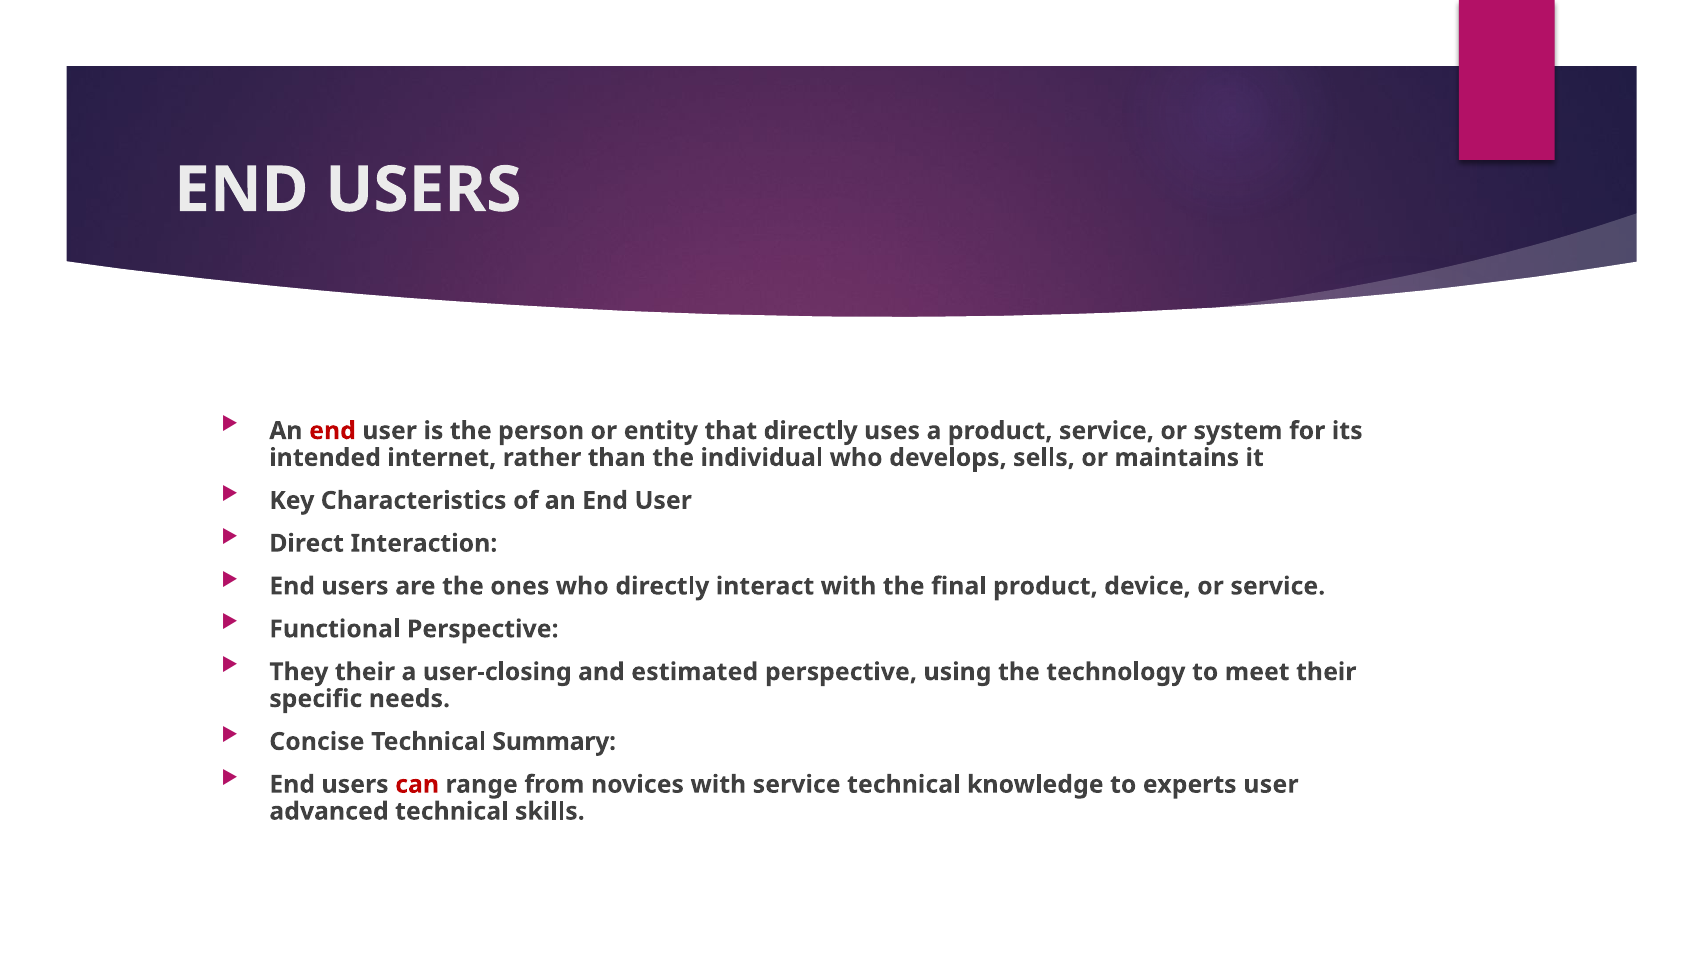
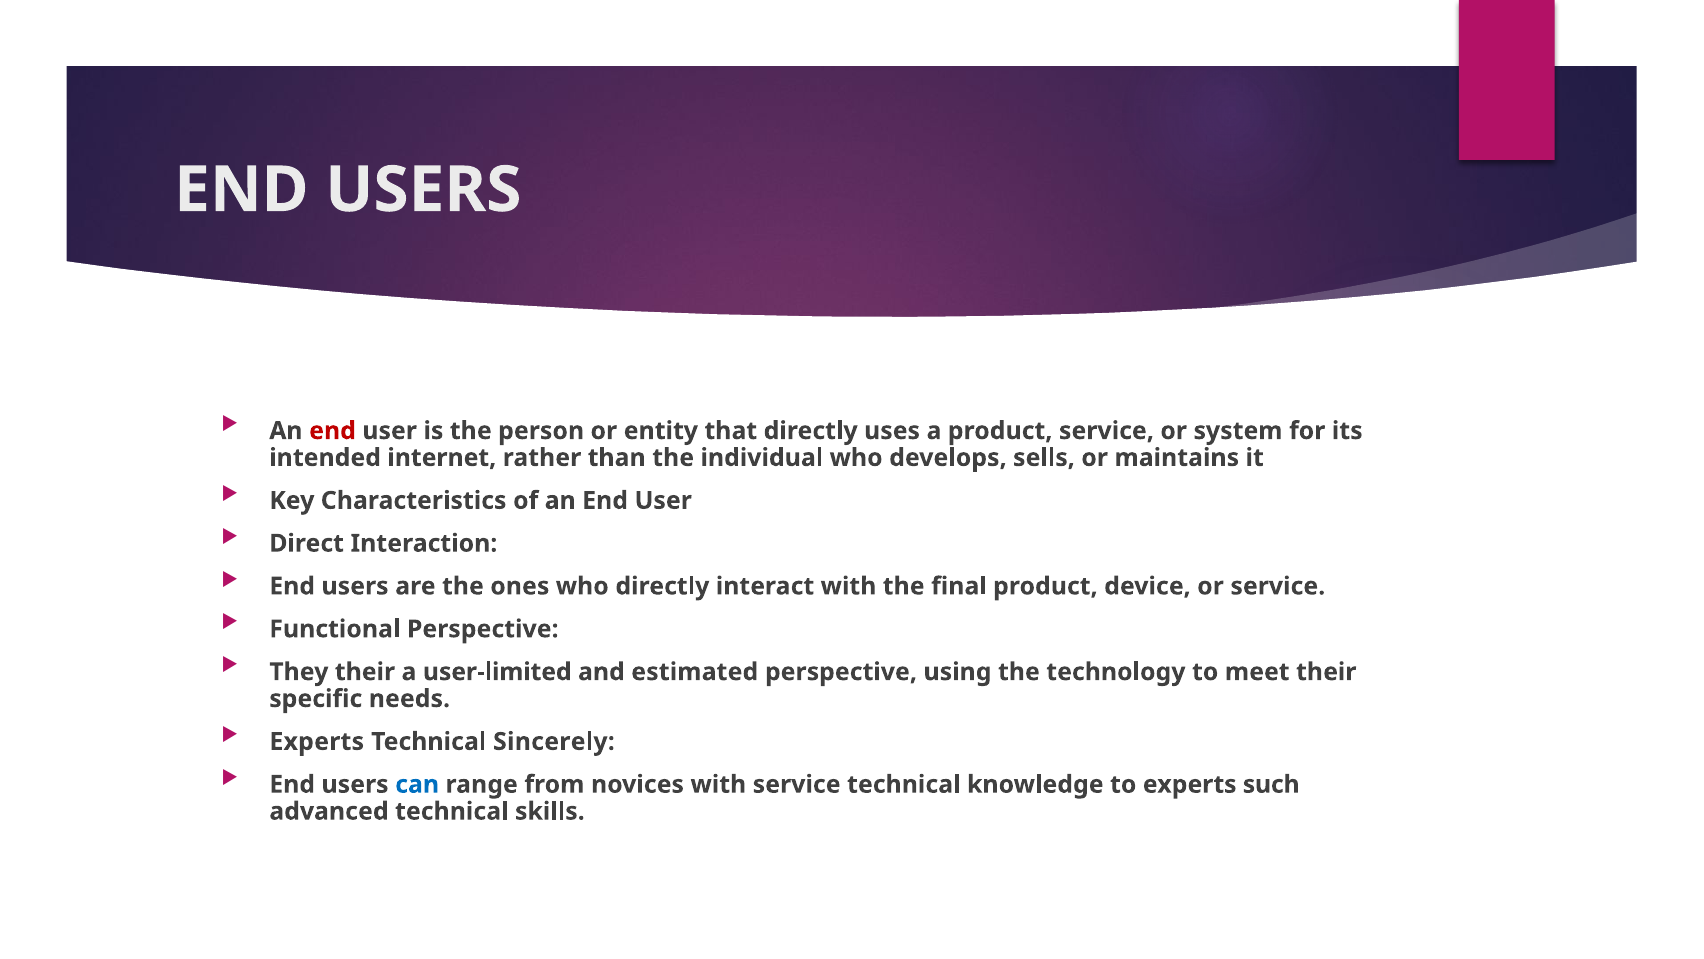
user-closing: user-closing -> user-limited (497, 672)
Concise: Concise -> Experts (317, 741)
Summary: Summary -> Sincerely (554, 741)
can colour: red -> blue (417, 784)
experts user: user -> such (1271, 784)
